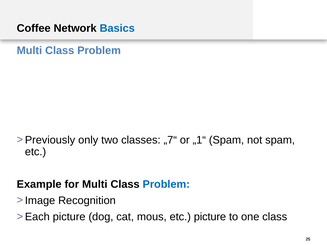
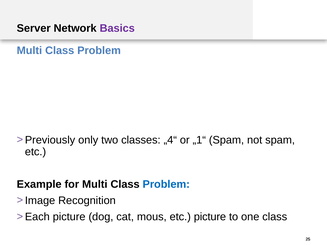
Coffee: Coffee -> Server (34, 28)
Basics colour: blue -> purple (117, 28)
„7“: „7“ -> „4“ (170, 140)
